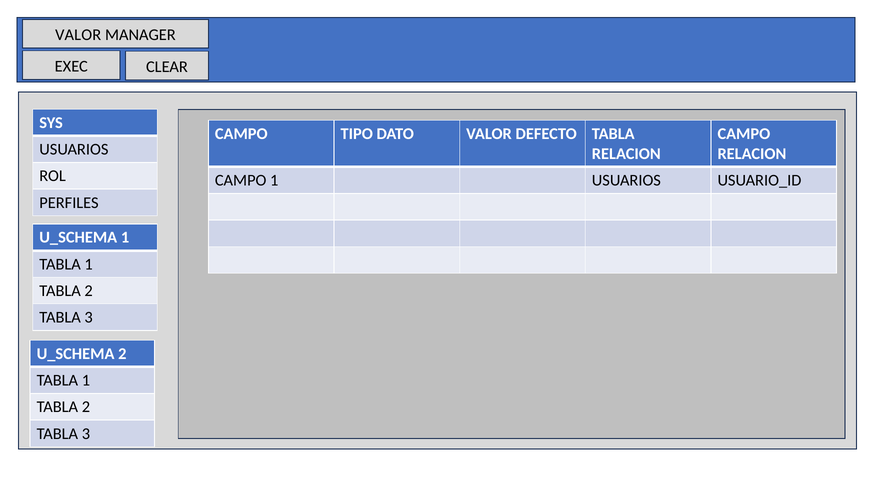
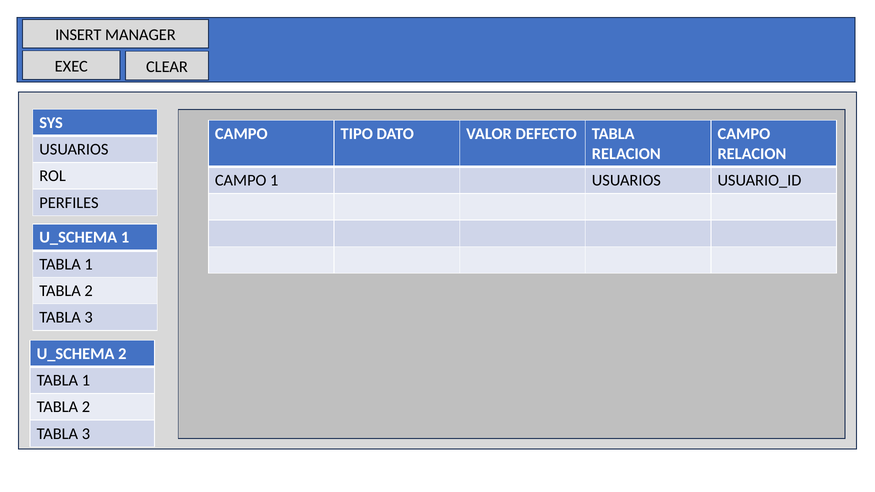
VALOR: VALOR -> INSERT (78, 35)
